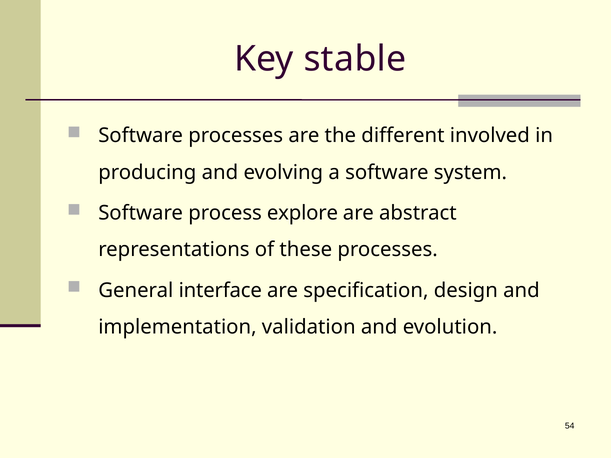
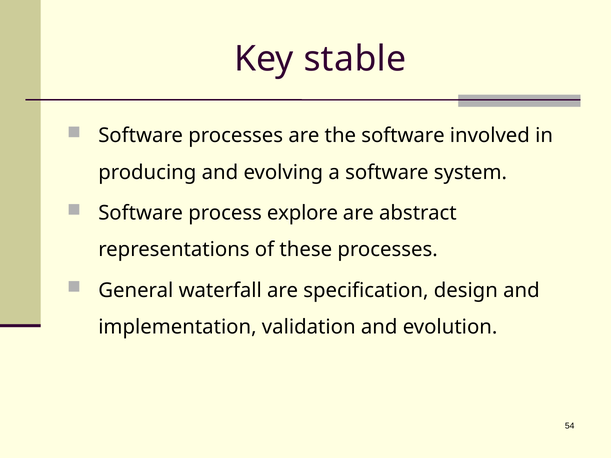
the different: different -> software (403, 136)
interface: interface -> waterfall (220, 291)
